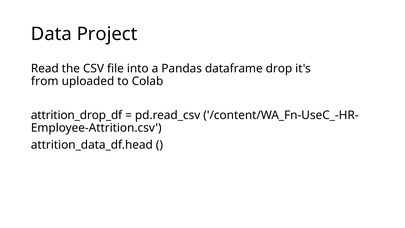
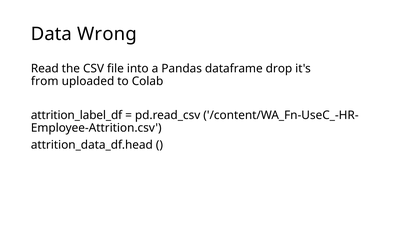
Project: Project -> Wrong (107, 34)
attrition_drop_df: attrition_drop_df -> attrition_label_df (77, 115)
